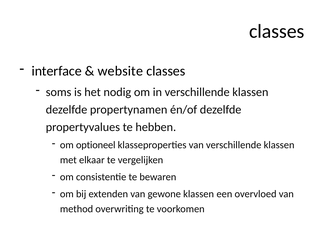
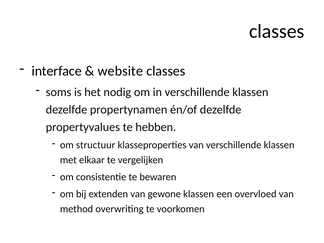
optioneel: optioneel -> structuur (96, 145)
